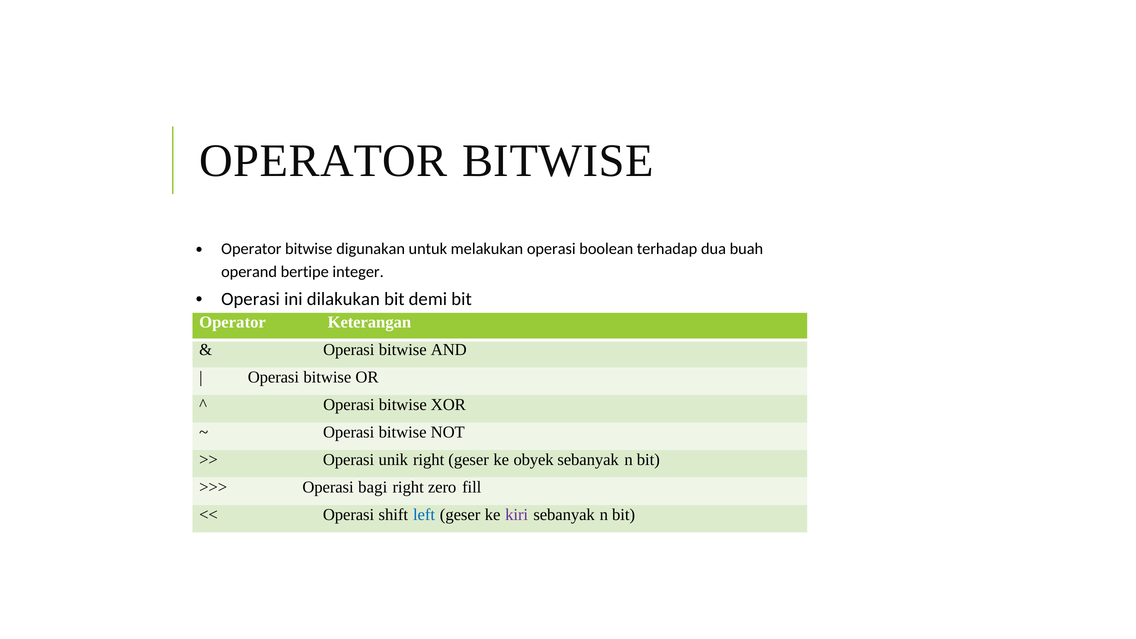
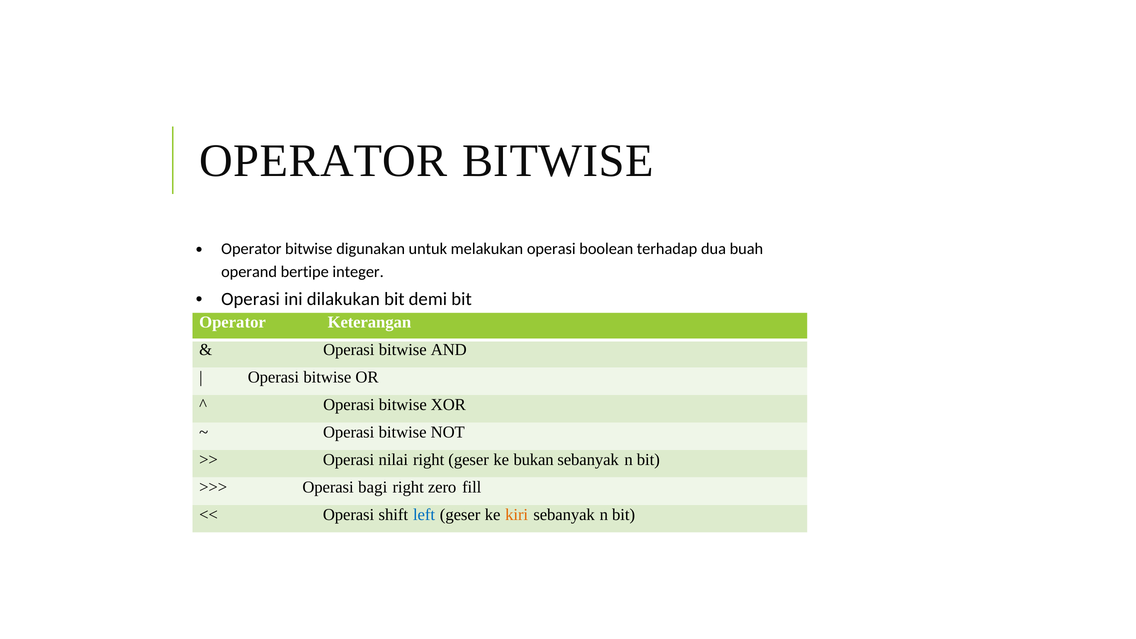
unik: unik -> nilai (393, 460)
obyek: obyek -> bukan (534, 460)
kiri colour: purple -> orange (517, 515)
